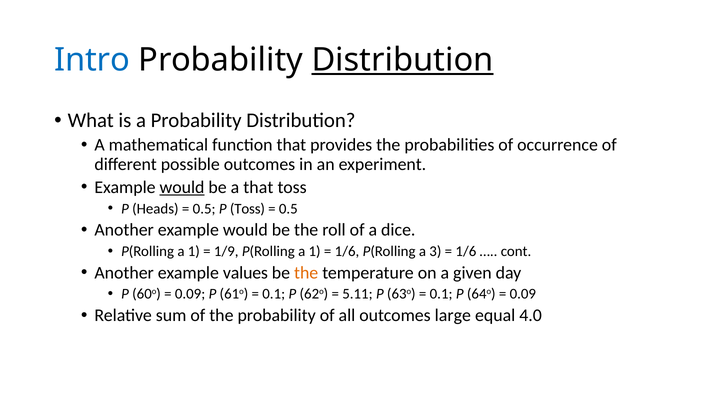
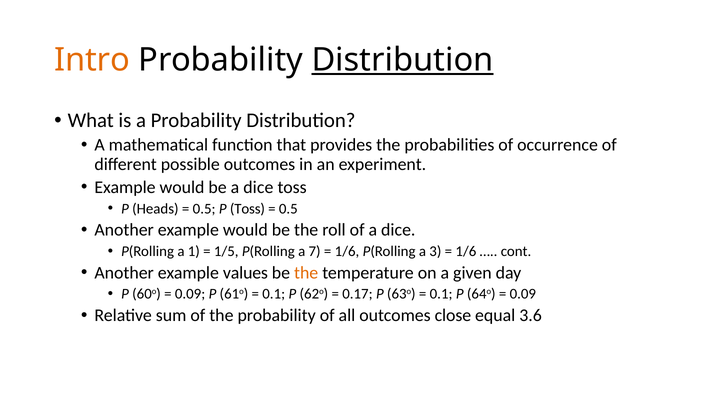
Intro colour: blue -> orange (92, 60)
would underline: present -> none (182, 187)
be a that: that -> dice (258, 187)
1/9: 1/9 -> 1/5 (226, 251)
1: 1 -> 7 (315, 251)
5.11: 5.11 -> 0.17 (357, 294)
large: large -> close (453, 315)
4.0: 4.0 -> 3.6 (531, 315)
